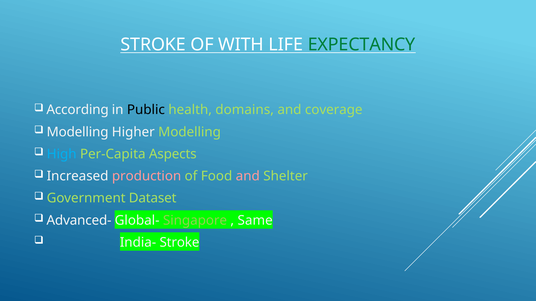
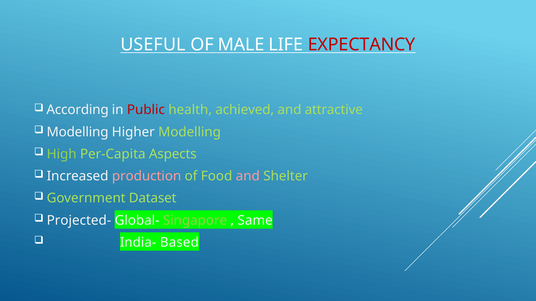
STROKE: STROKE -> USEFUL (153, 45)
WITH: WITH -> MALE (241, 45)
EXPECTANCY colour: green -> red (362, 45)
Public colour: black -> red (146, 110)
domains: domains -> achieved (245, 110)
coverage: coverage -> attractive (334, 110)
High colour: light blue -> light green (62, 154)
Advanced-: Advanced- -> Projected- (79, 221)
India- Stroke: Stroke -> Based (179, 243)
